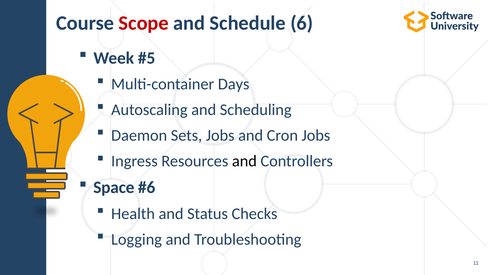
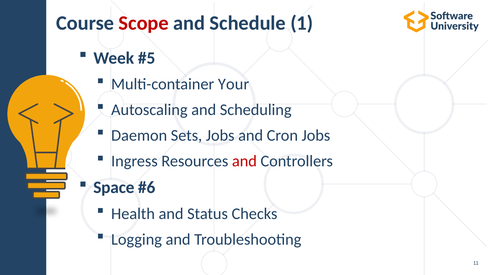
6: 6 -> 1 (302, 23)
Days: Days -> Your (234, 84)
and colour: black -> red (244, 161)
